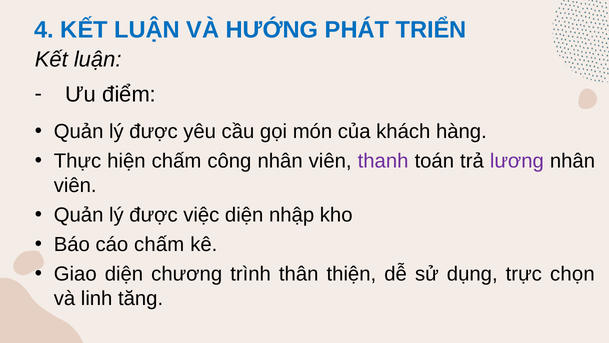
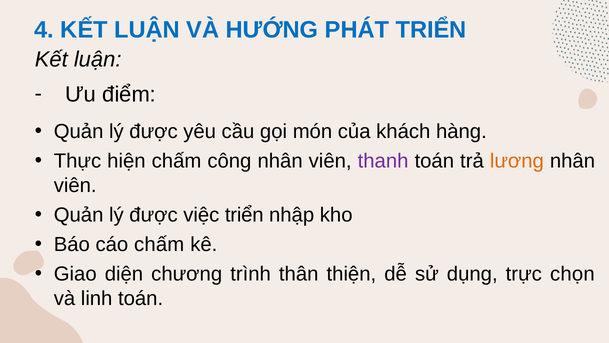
lương colour: purple -> orange (517, 161)
việc diện: diện -> triển (244, 215)
linh tăng: tăng -> toán (141, 298)
